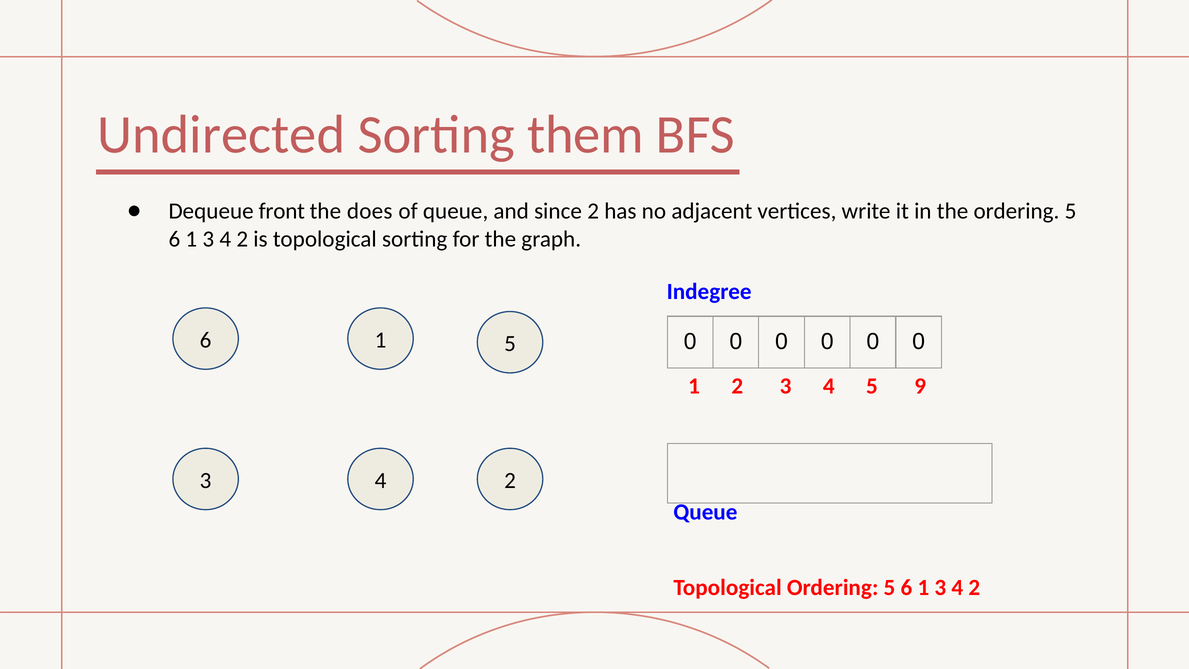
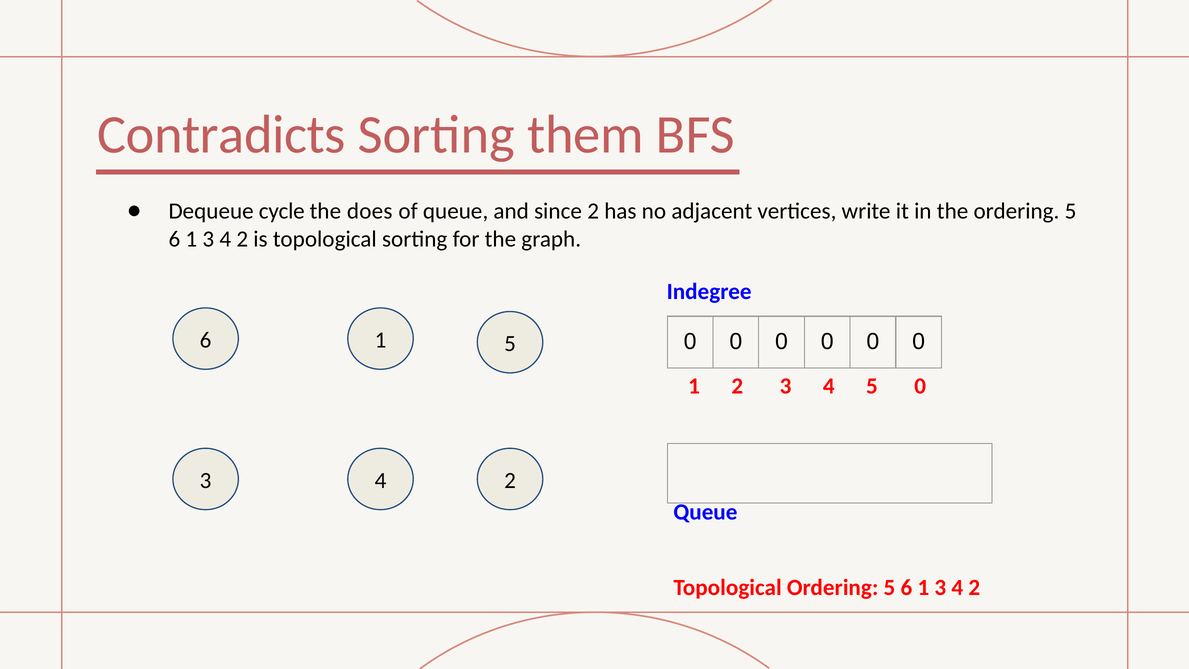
Undirected: Undirected -> Contradicts (221, 135)
front: front -> cycle (282, 211)
5 9: 9 -> 0 (920, 386)
